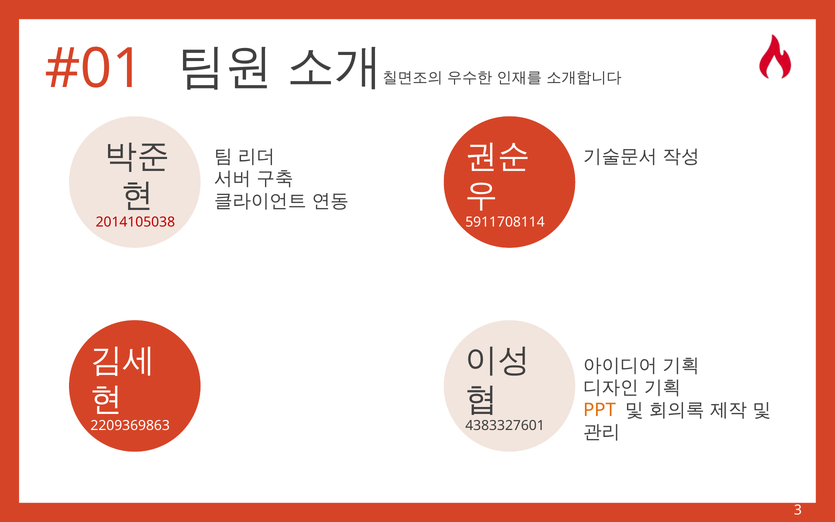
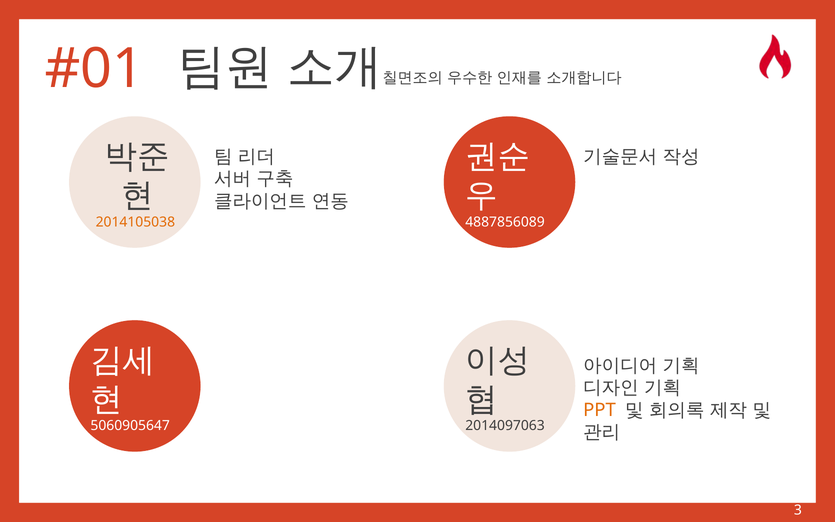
2014105038 colour: red -> orange (135, 222)
5911708114: 5911708114 -> 4887856089 (505, 222)
2209369863: 2209369863 -> 5060905647 (130, 426)
4383327601: 4383327601 -> 2014097063 (505, 426)
